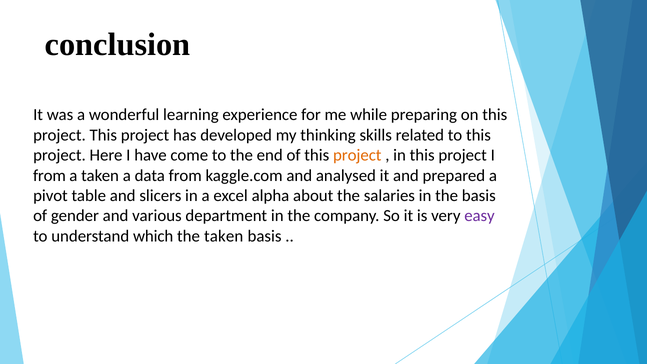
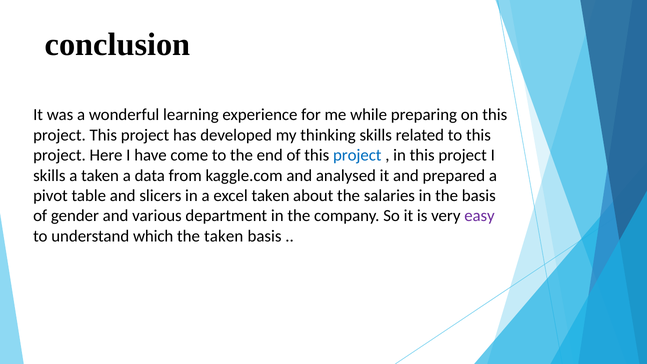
project colour: orange -> blue (357, 155)
from: from -> skills (49, 175)
excel alpha: alpha -> taken (271, 196)
